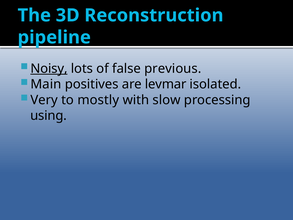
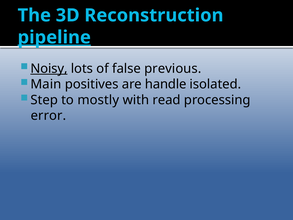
pipeline underline: none -> present (54, 37)
levmar: levmar -> handle (166, 84)
Very: Very -> Step (44, 100)
slow: slow -> read (167, 100)
using: using -> error (48, 115)
